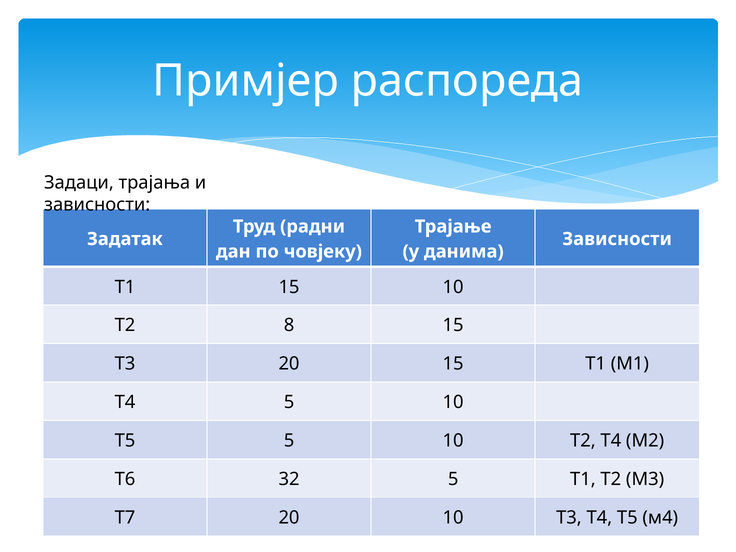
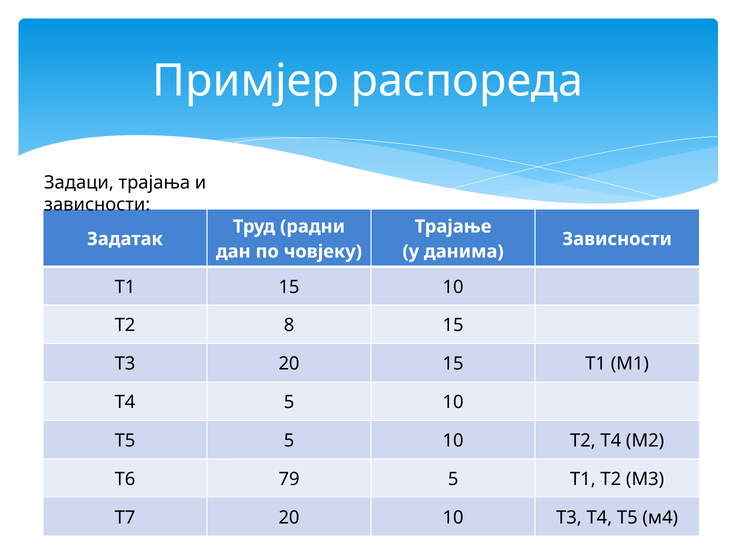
32: 32 -> 79 (289, 479)
